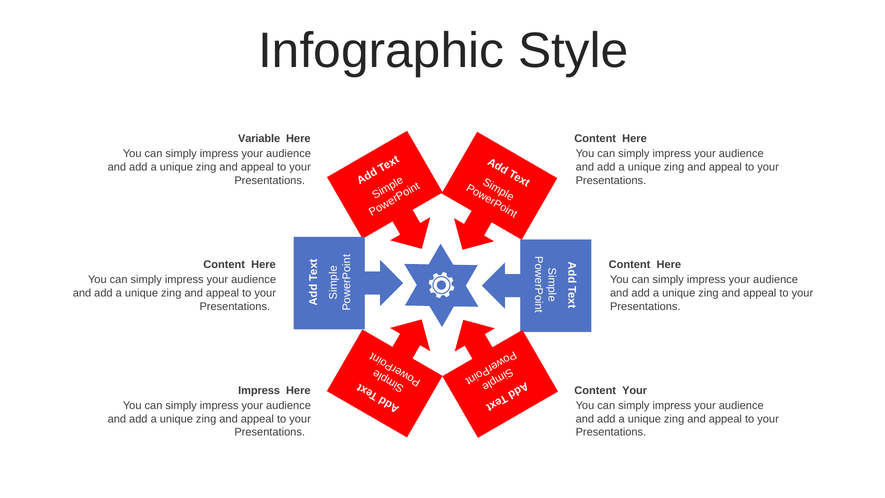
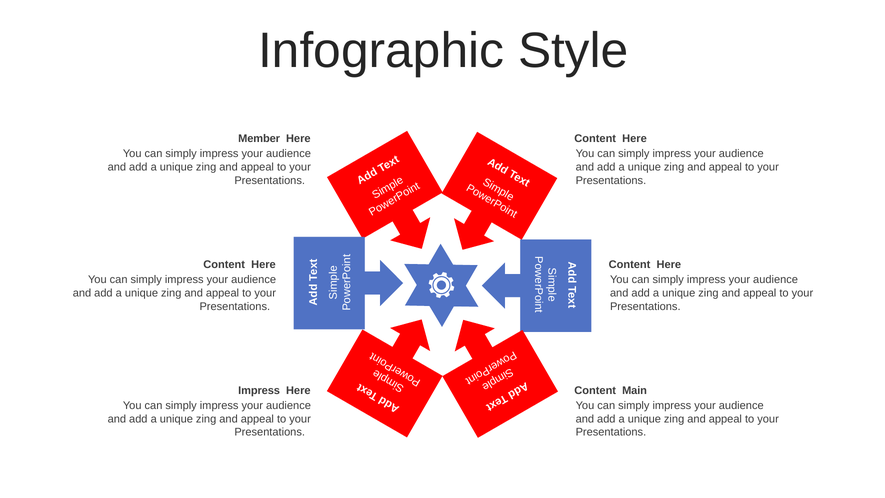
Variable: Variable -> Member (259, 139)
Content Your: Your -> Main (635, 391)
